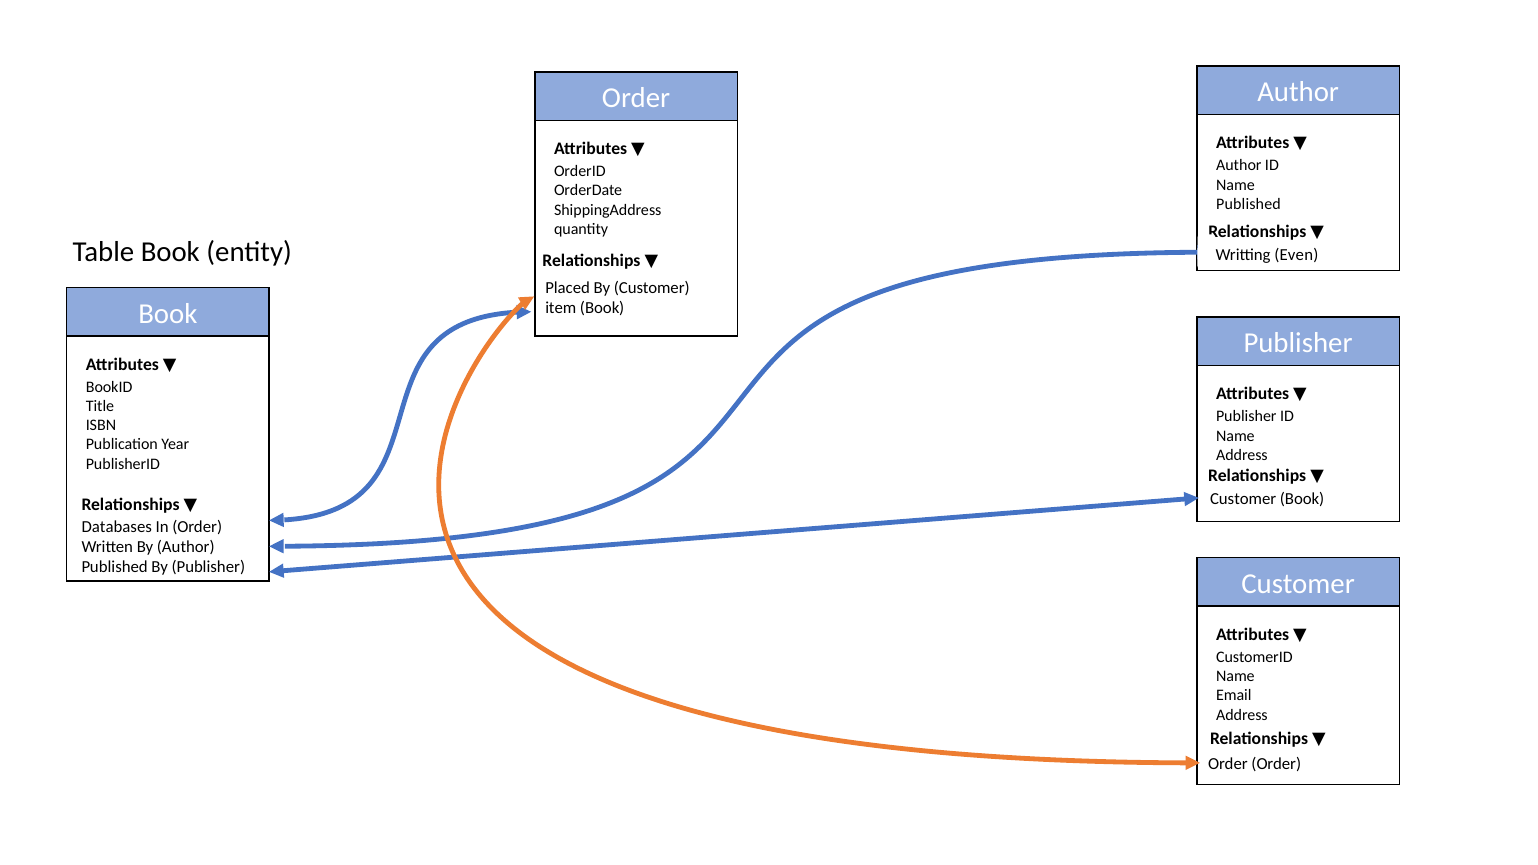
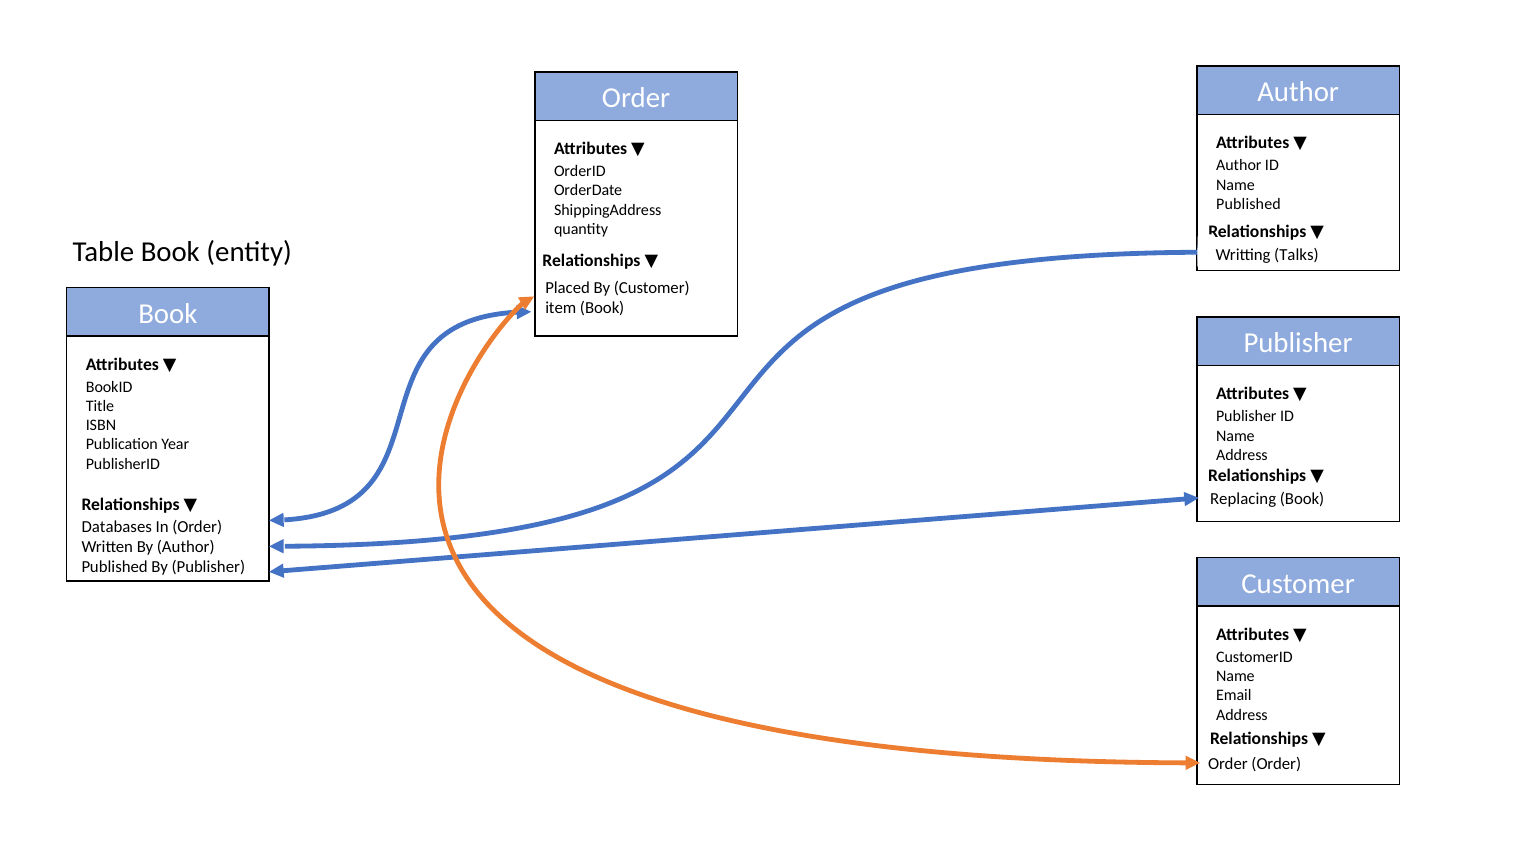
Even: Even -> Talks (1296, 255)
Customer: Customer -> Replacing (1243, 499)
